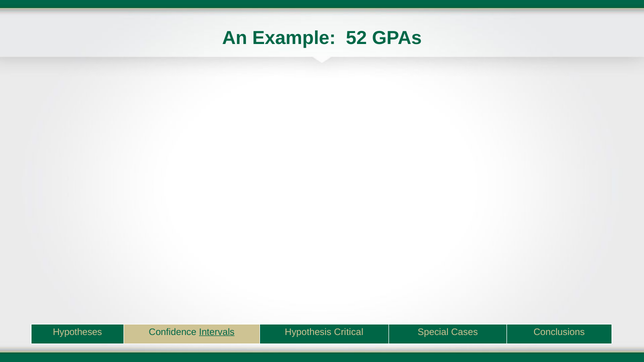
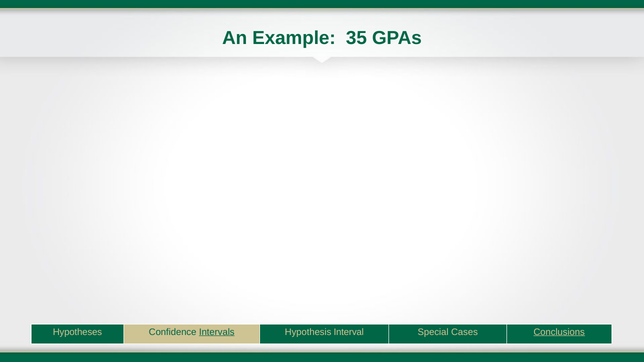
52: 52 -> 35 (356, 38)
Critical: Critical -> Interval (349, 332)
Conclusions underline: none -> present (559, 332)
